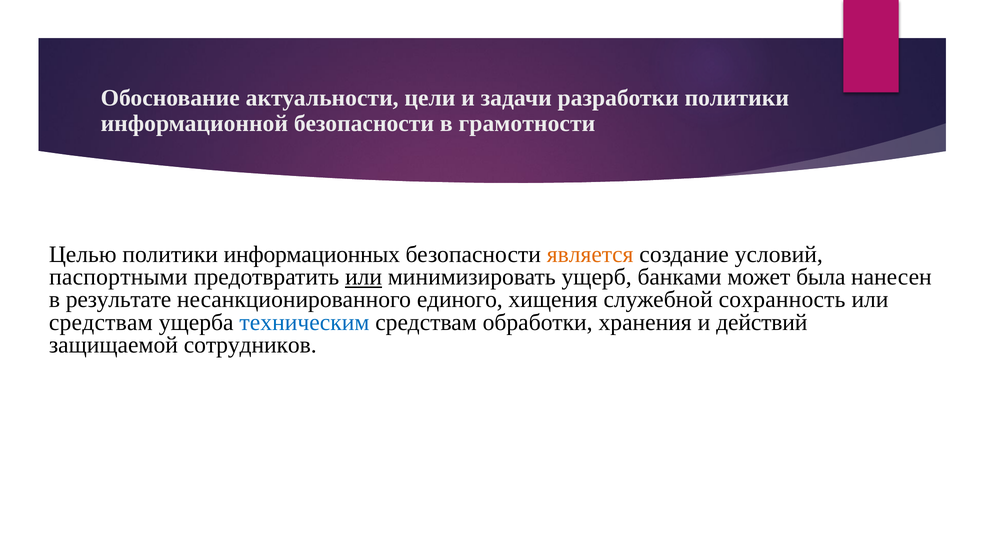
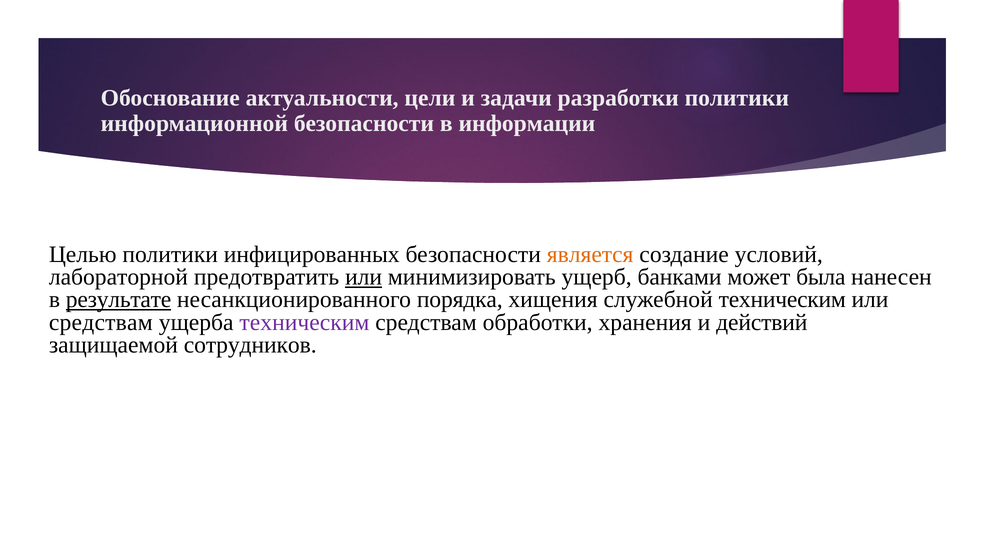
грамотности: грамотности -> информации (527, 124)
информационных: информационных -> инфицированных (312, 254)
паспортными: паспортными -> лабораторной (118, 277)
результате underline: none -> present (119, 300)
единого: единого -> порядка (460, 300)
служебной сохранность: сохранность -> техническим (782, 300)
техническим colour: blue -> purple (304, 322)
